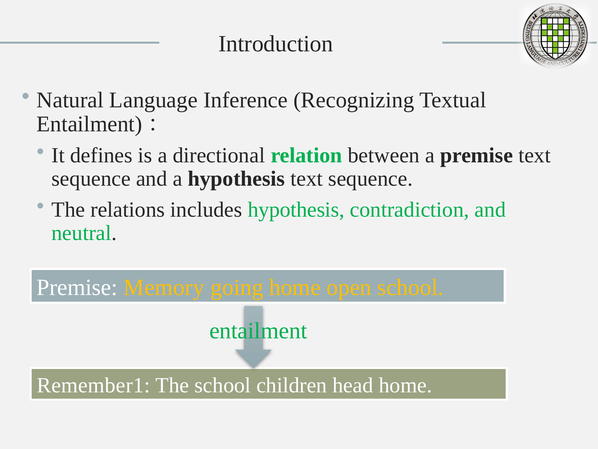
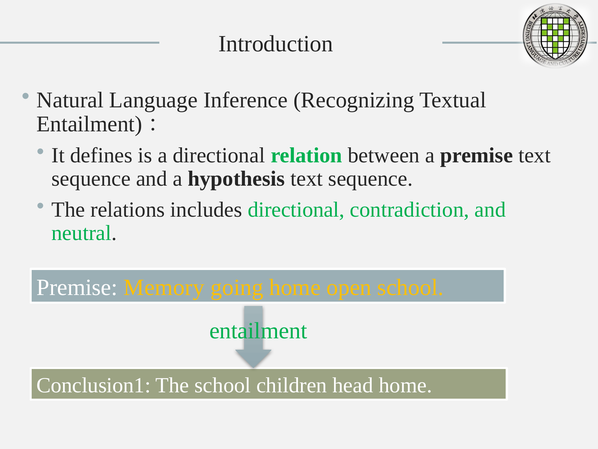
includes hypothesis: hypothesis -> directional (296, 209)
Remember1: Remember1 -> Conclusion1 (94, 385)
